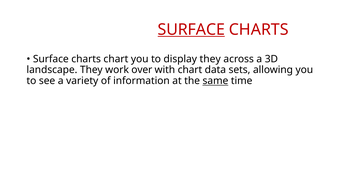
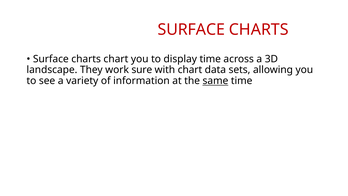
SURFACE underline: present -> none (191, 29)
display they: they -> time (210, 59)
over: over -> sure (142, 70)
